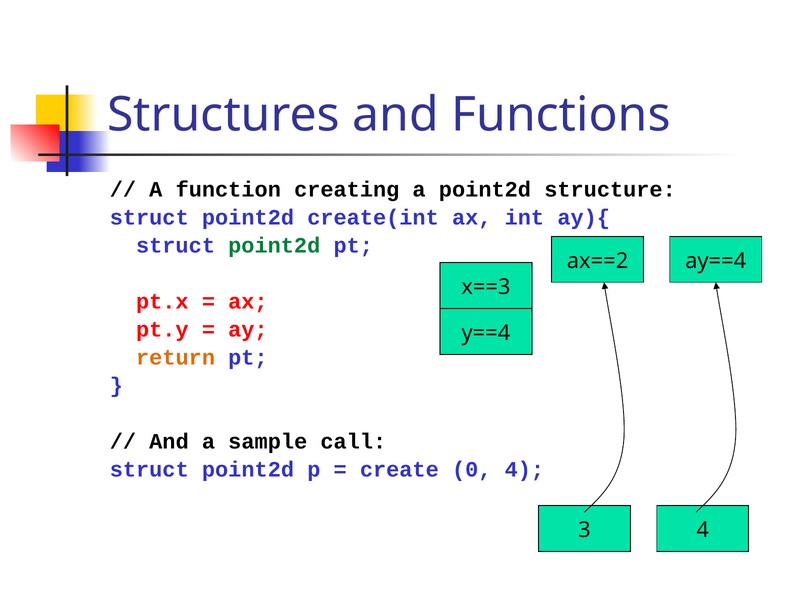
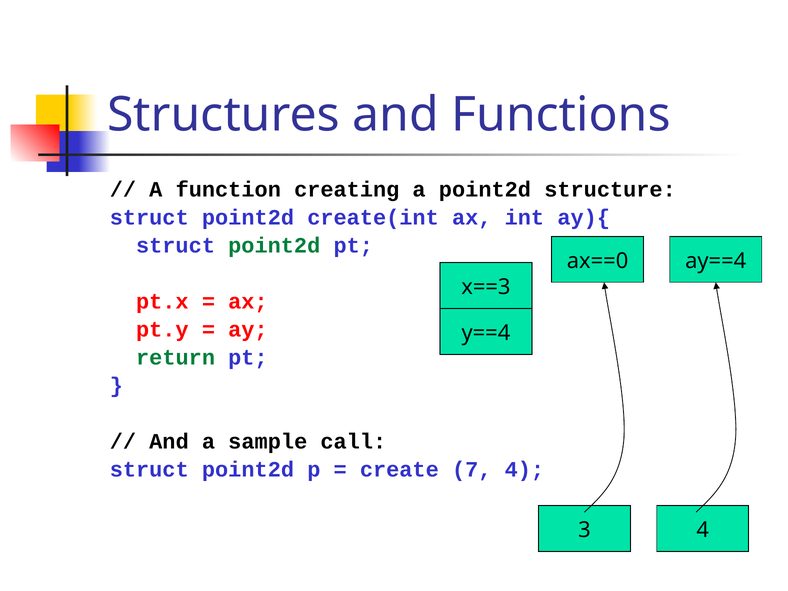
ax==2: ax==2 -> ax==0 (598, 261)
return colour: orange -> green (176, 358)
0: 0 -> 7 (472, 470)
